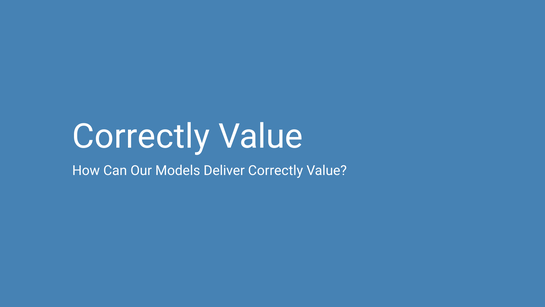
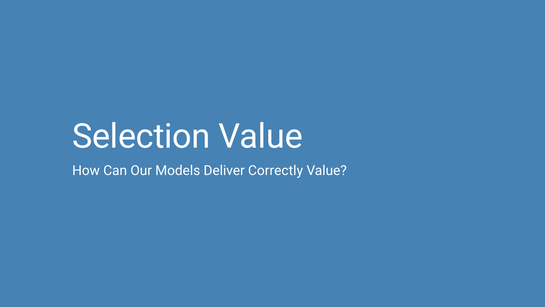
Correctly: Correctly -> Selection (141, 136)
